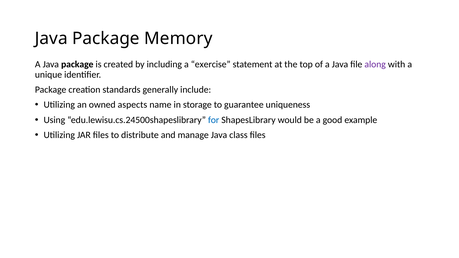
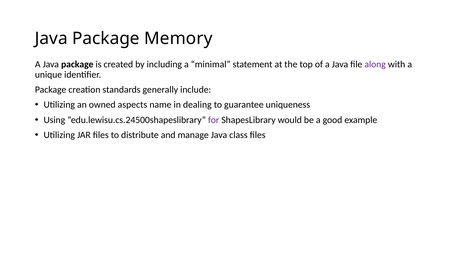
exercise: exercise -> minimal (211, 64)
storage: storage -> dealing (197, 105)
for colour: blue -> purple (214, 120)
